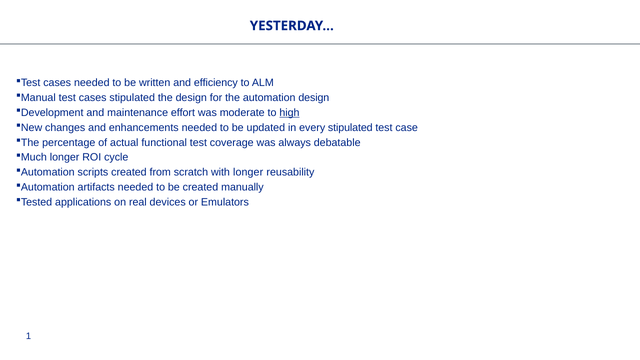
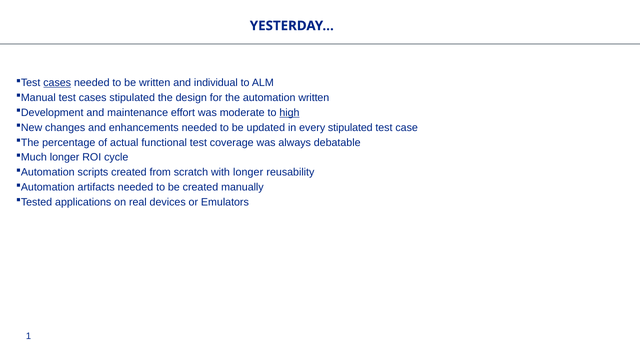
cases underline: none -> present (57, 83)
efficiency: efficiency -> individual (216, 83)
automation design: design -> written (314, 98)
